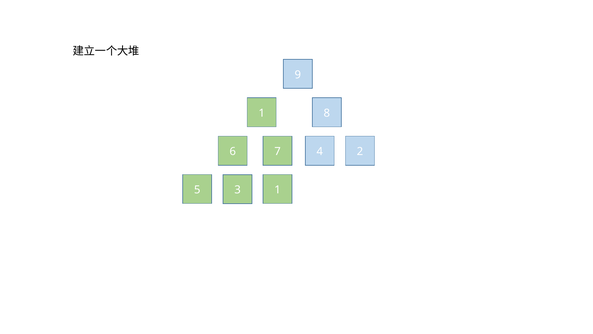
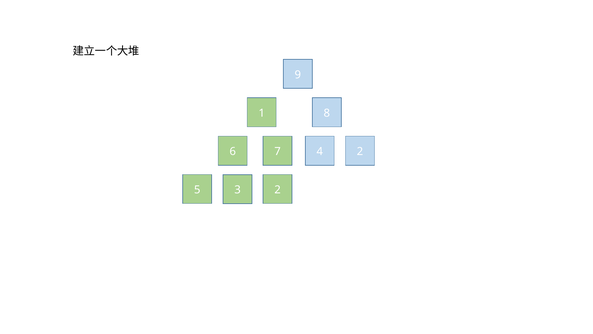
3 1: 1 -> 2 (278, 190)
